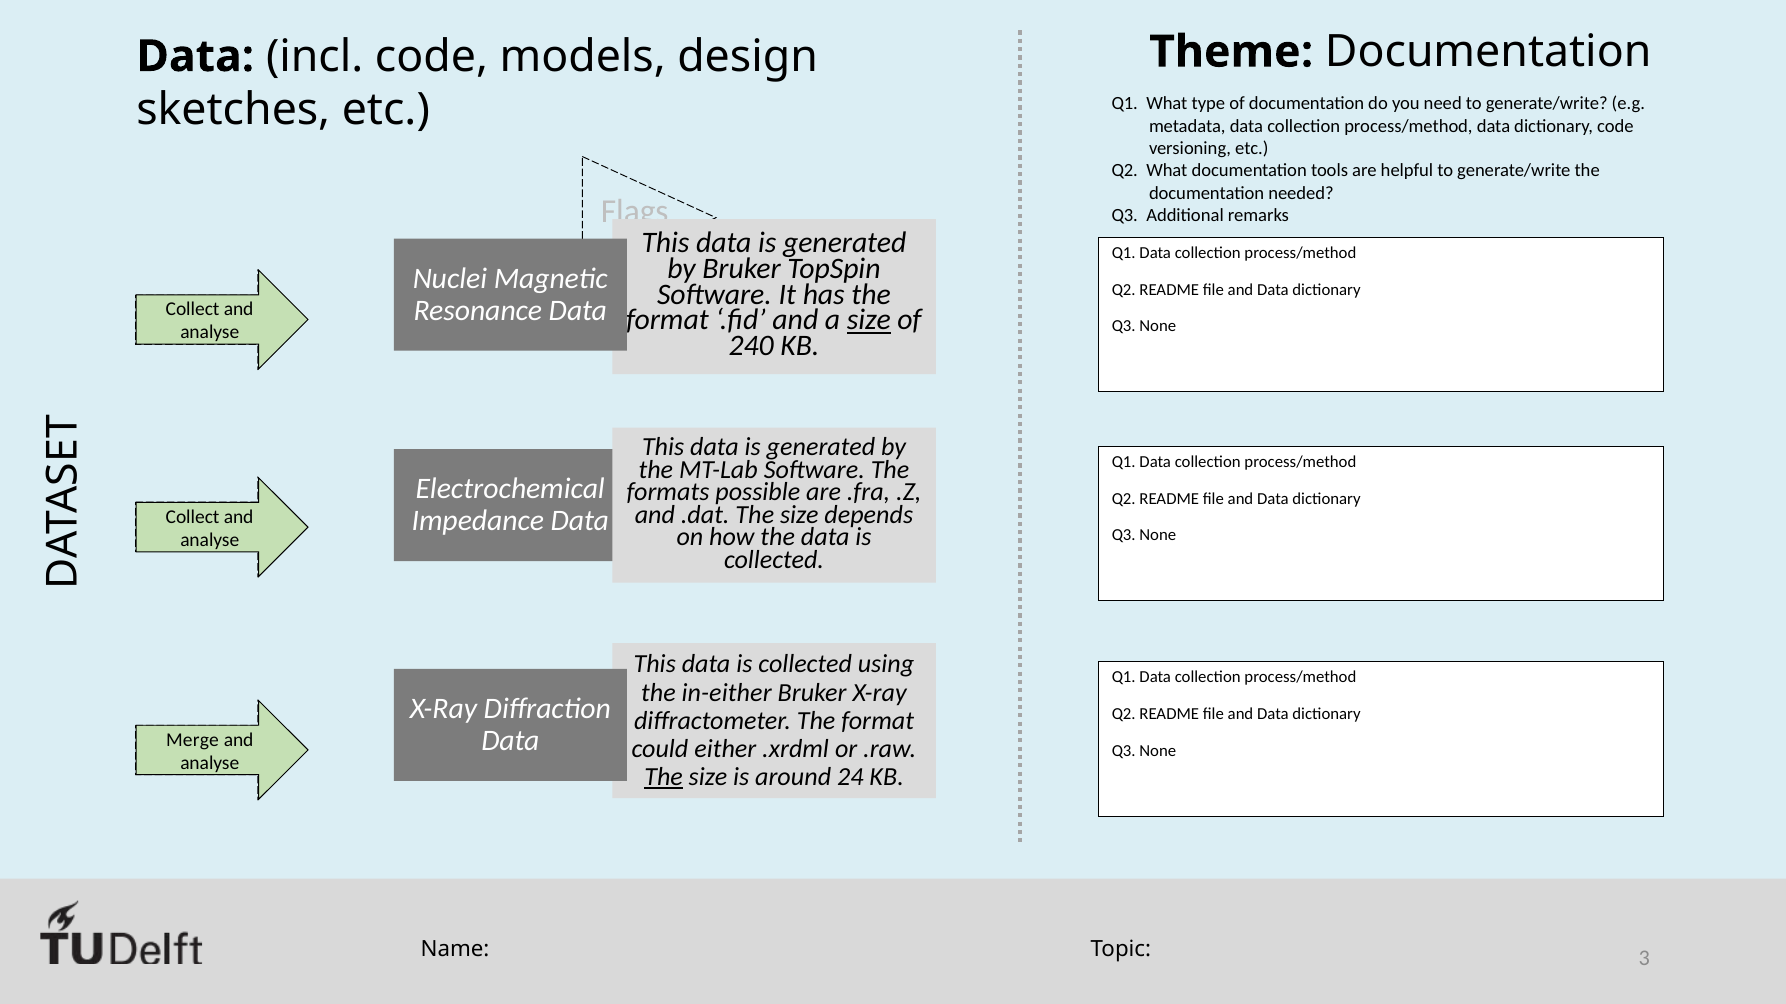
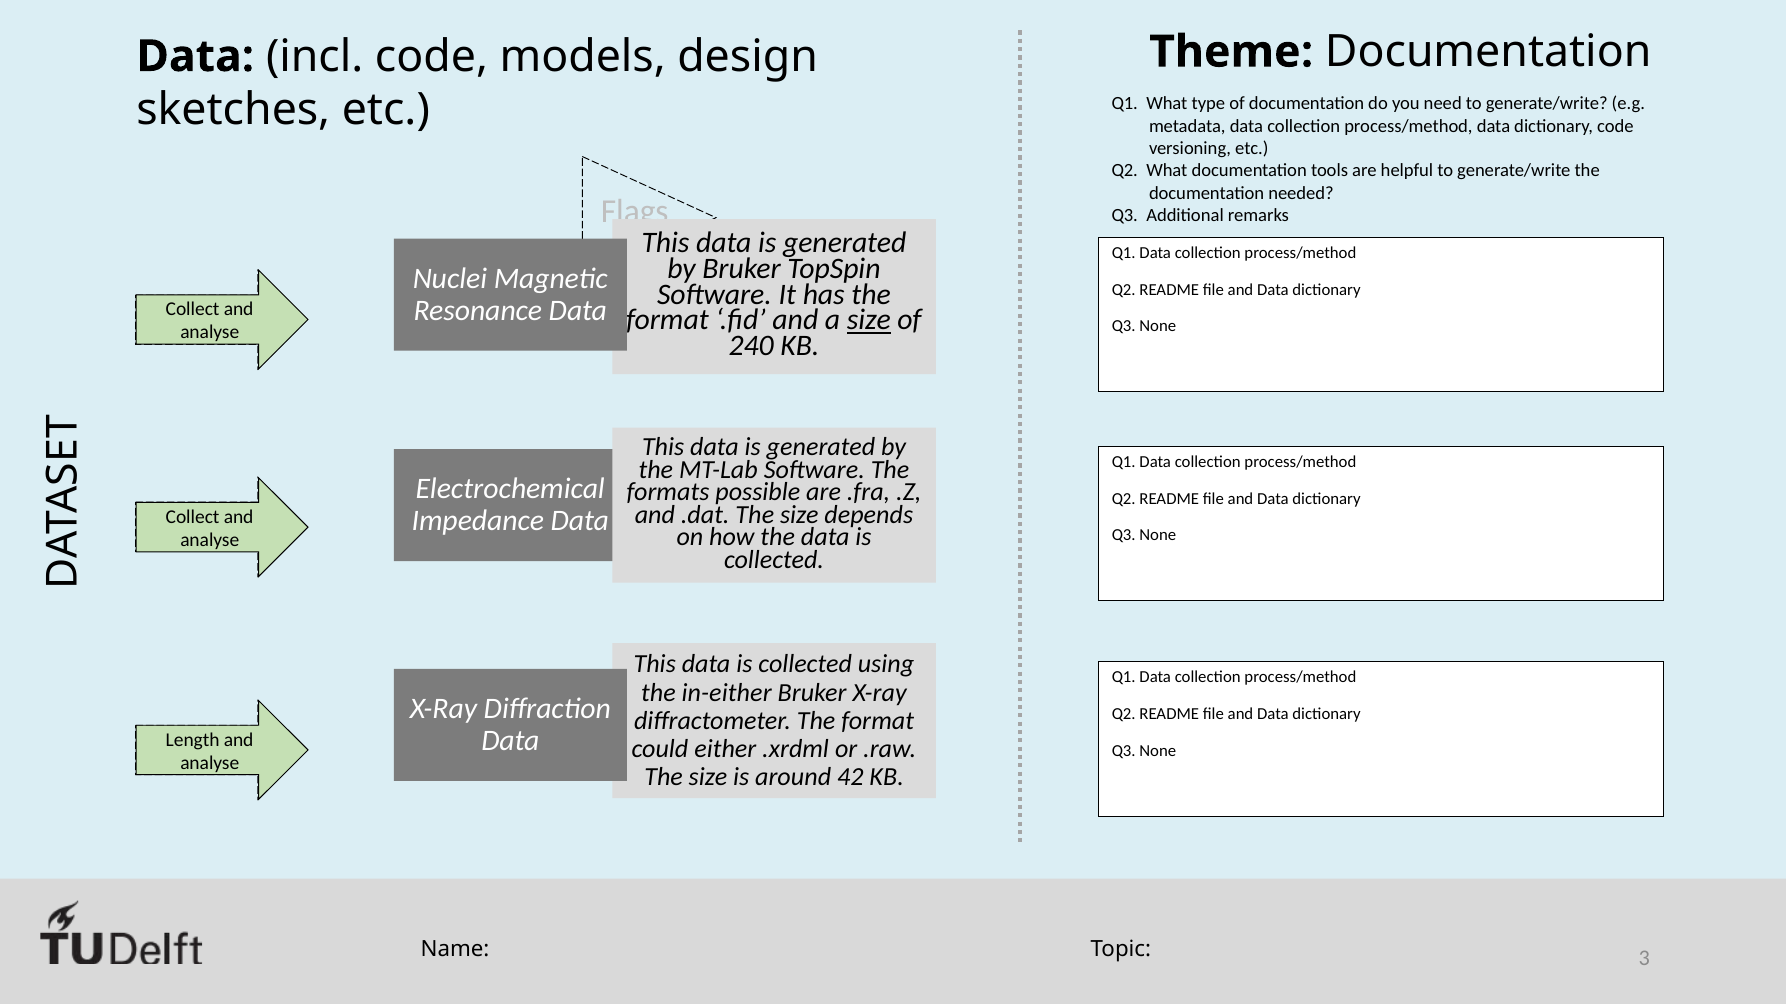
Merge: Merge -> Length (193, 740)
The underline: present -> none (664, 777)
24: 24 -> 42 (850, 777)
